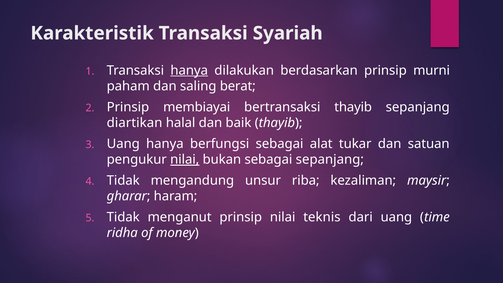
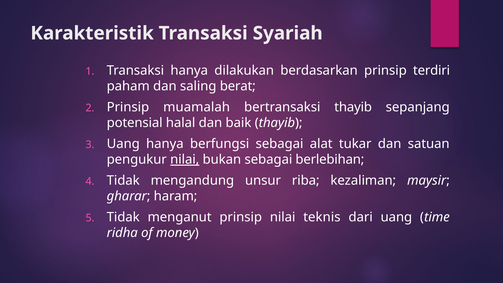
hanya underline: present -> none (189, 70)
murni: murni -> terdiri (432, 70)
membiayai: membiayai -> muamalah (197, 107)
diartikan: diartikan -> potensial (135, 123)
sebagai sepanjang: sepanjang -> berlebihan (330, 159)
